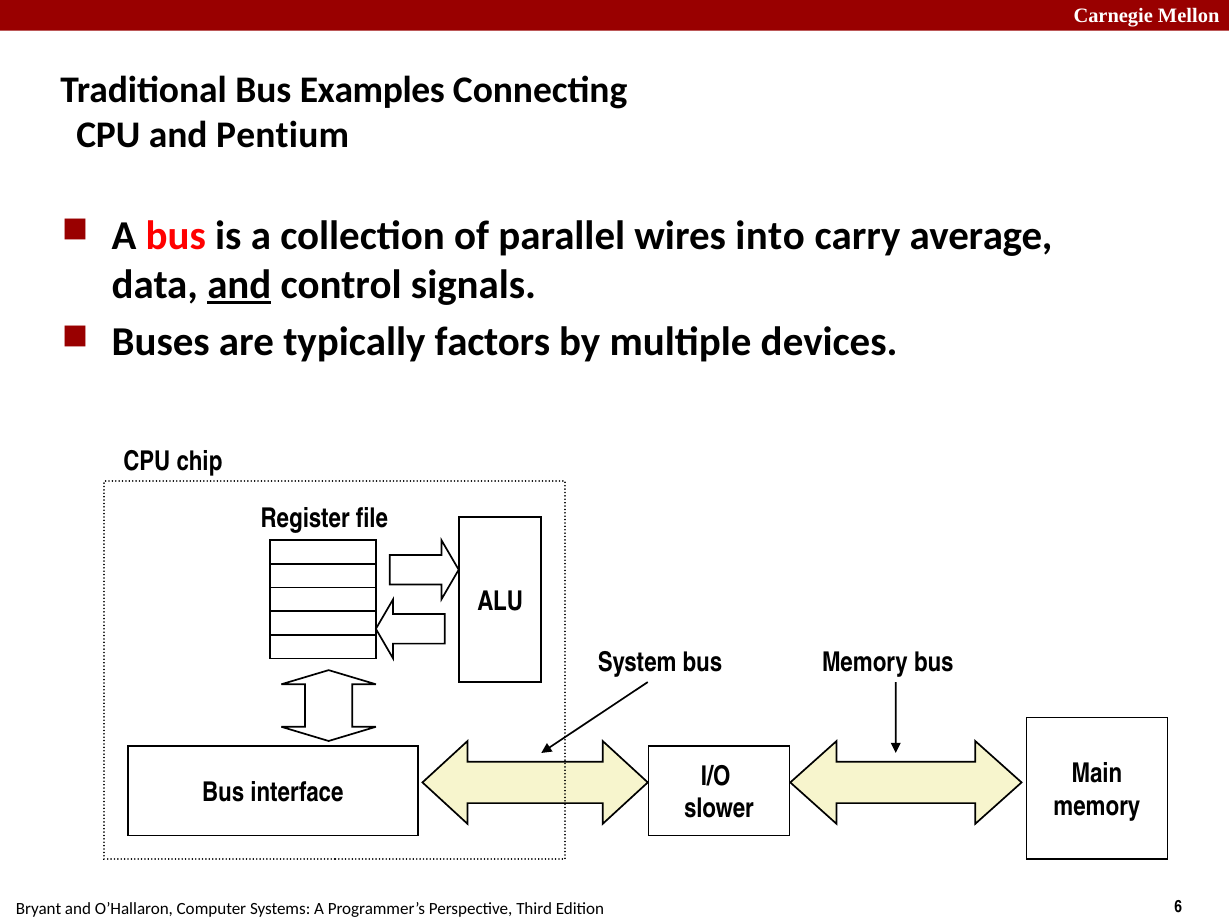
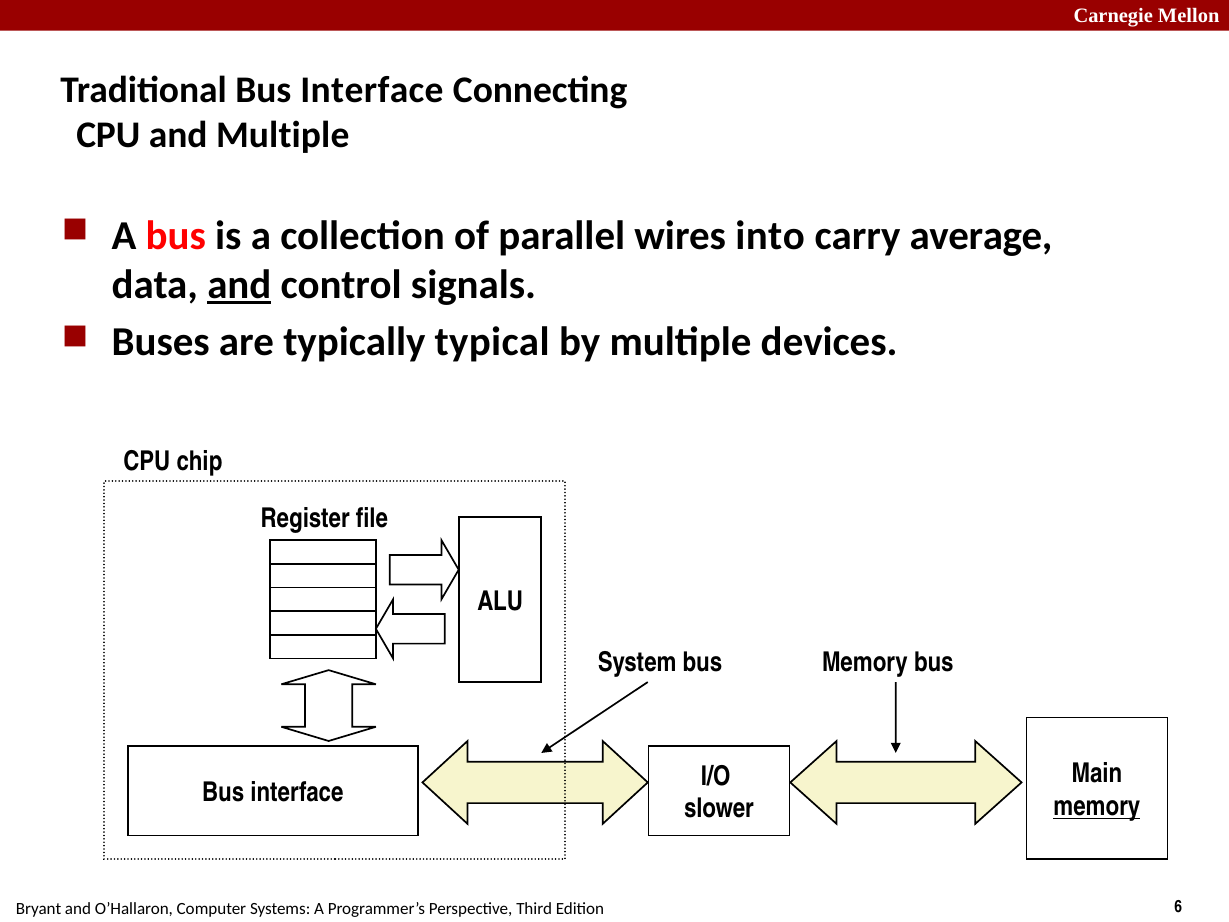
Traditional Bus Examples: Examples -> Interface (372, 90)
and Pentium: Pentium -> Multiple (283, 135)
factors: factors -> typical (492, 342)
memory underline: none -> present (1097, 806)
